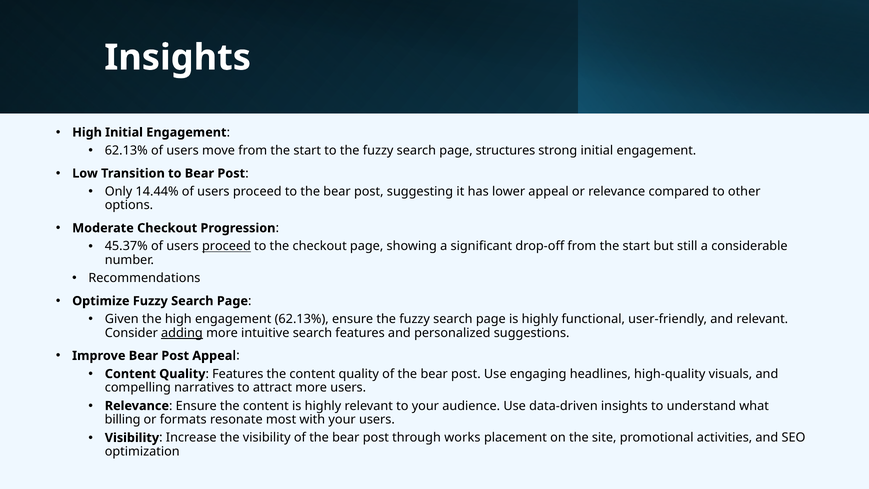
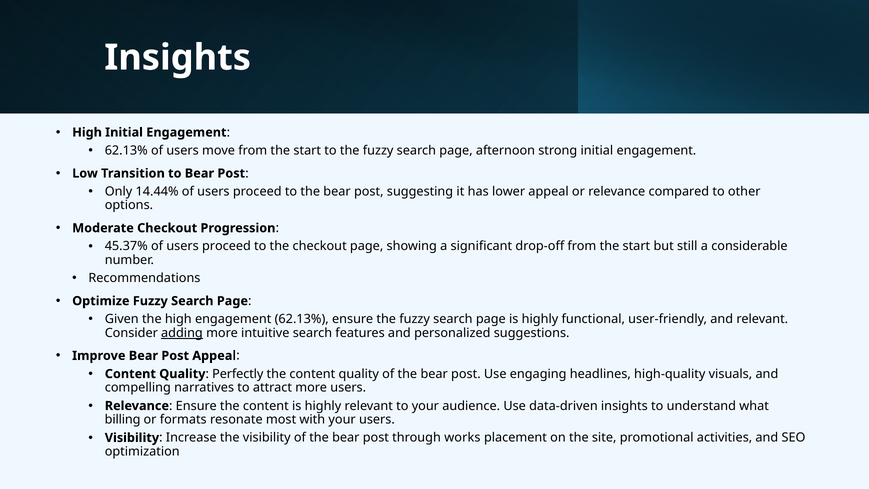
structures: structures -> afternoon (505, 151)
proceed underline: present -> none (226, 246)
Quality Features: Features -> Perfectly (238, 374)
